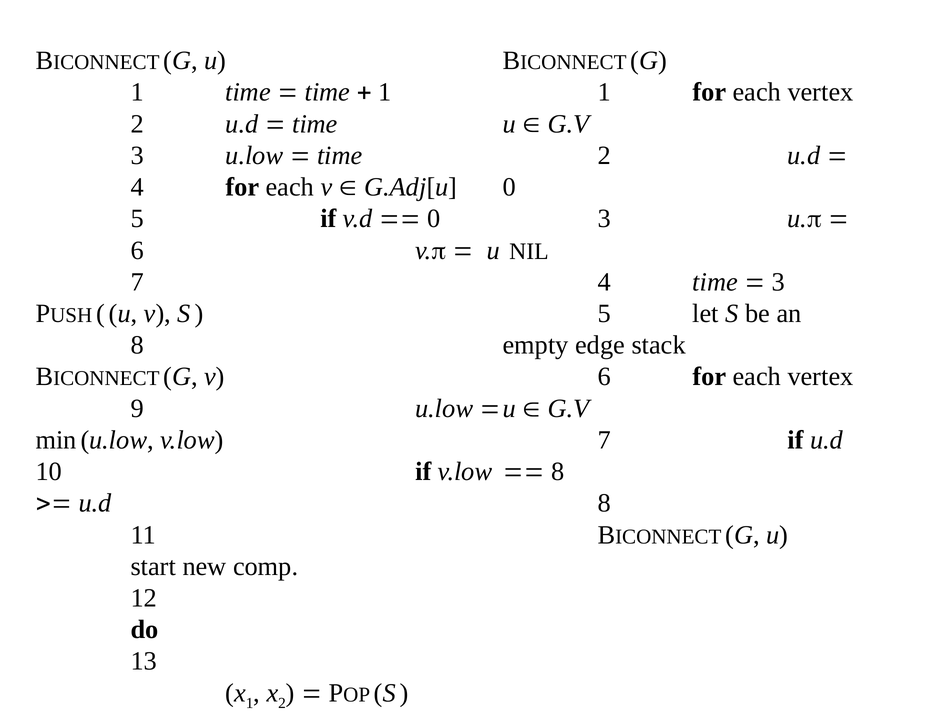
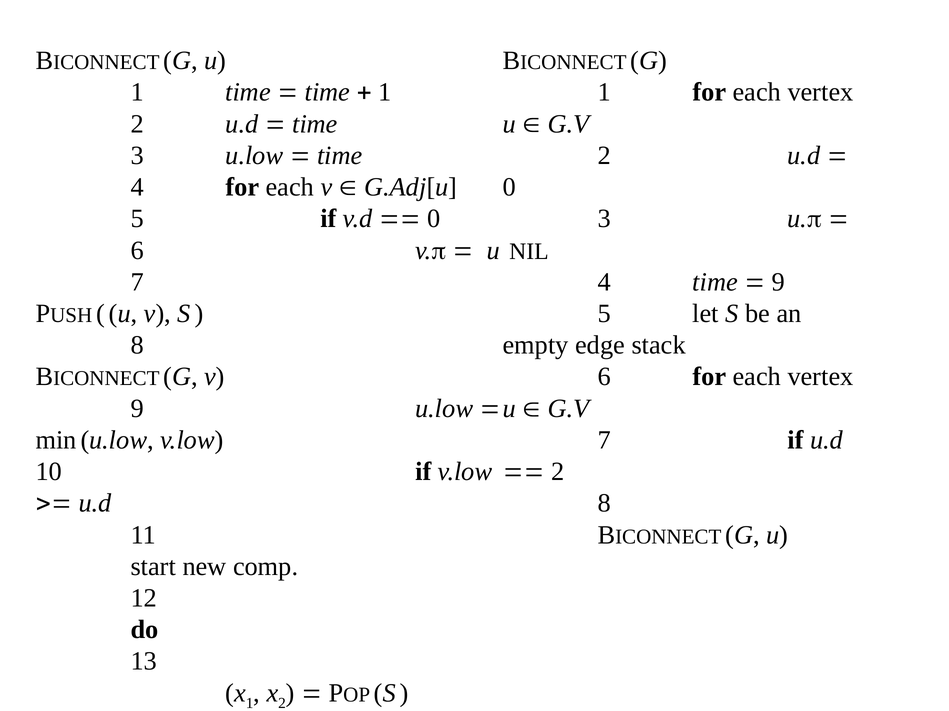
3: 3 -> 9 (778, 282)
8: 8 -> 2 (558, 472)
